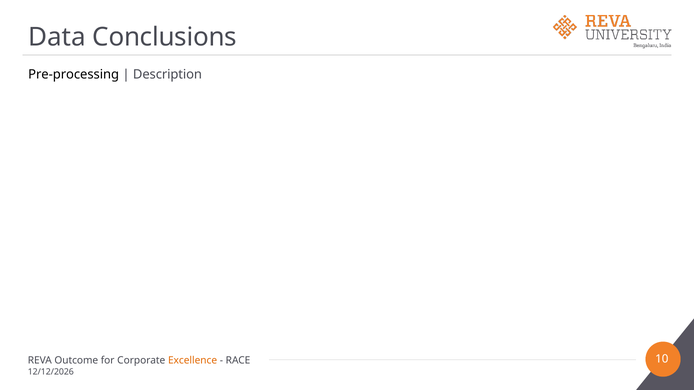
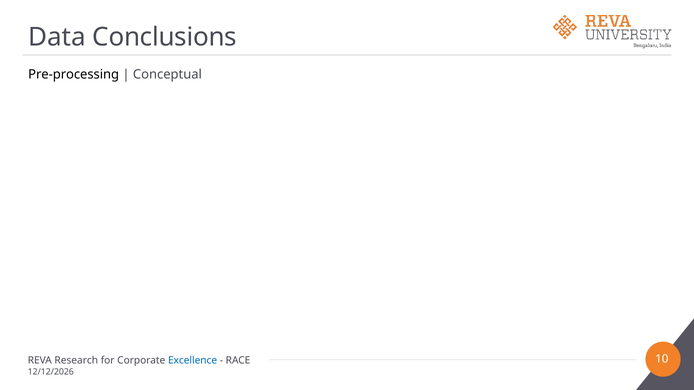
Description: Description -> Conceptual (167, 75)
Outcome: Outcome -> Research (76, 361)
Excellence colour: orange -> blue (193, 361)
